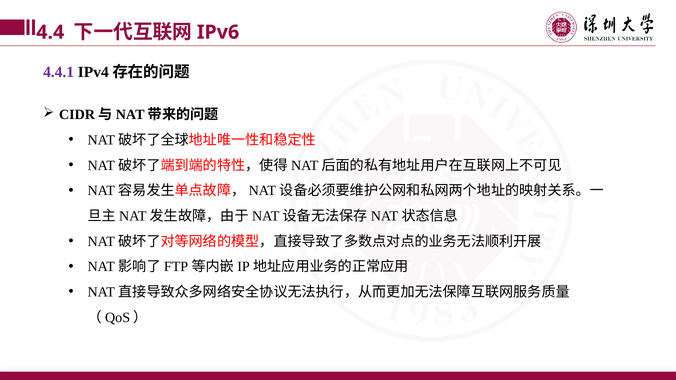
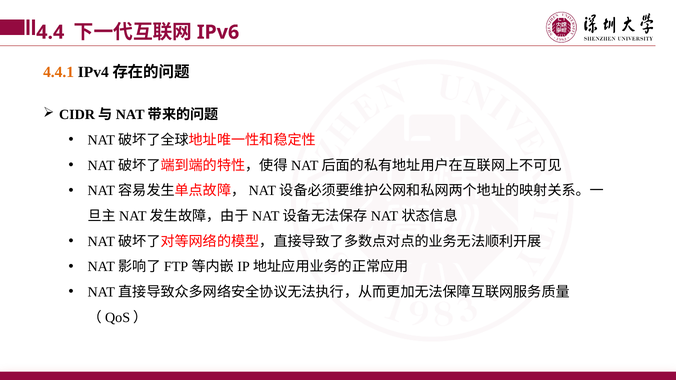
4.4.1 colour: purple -> orange (59, 72)
